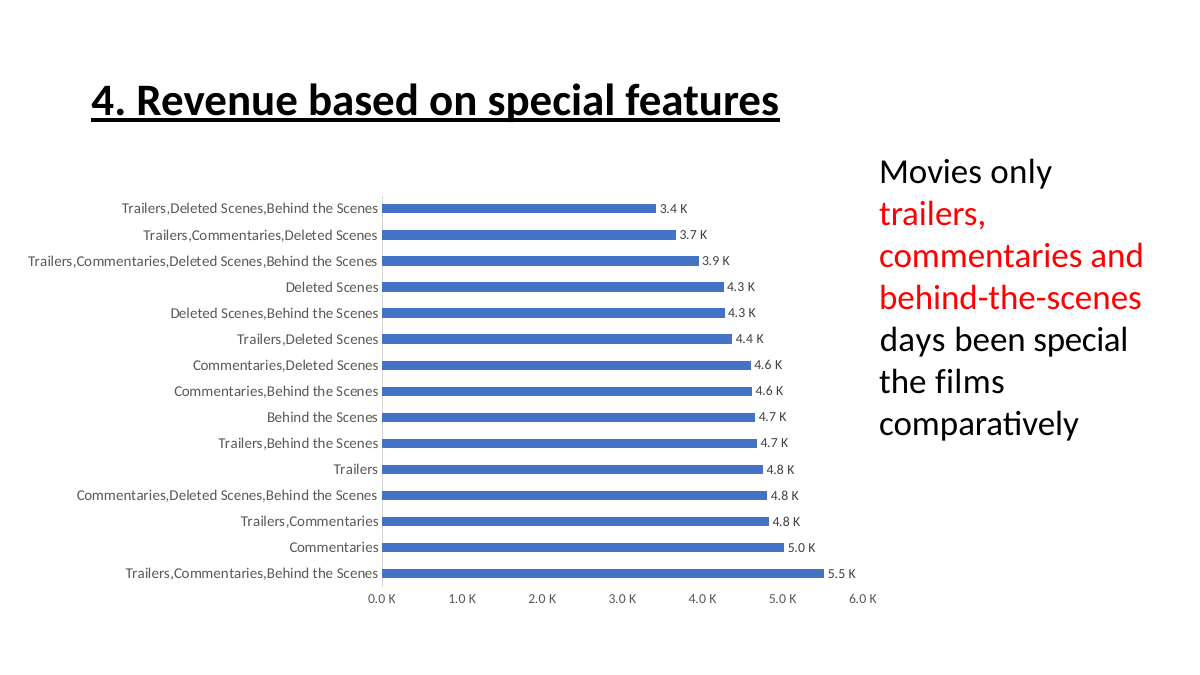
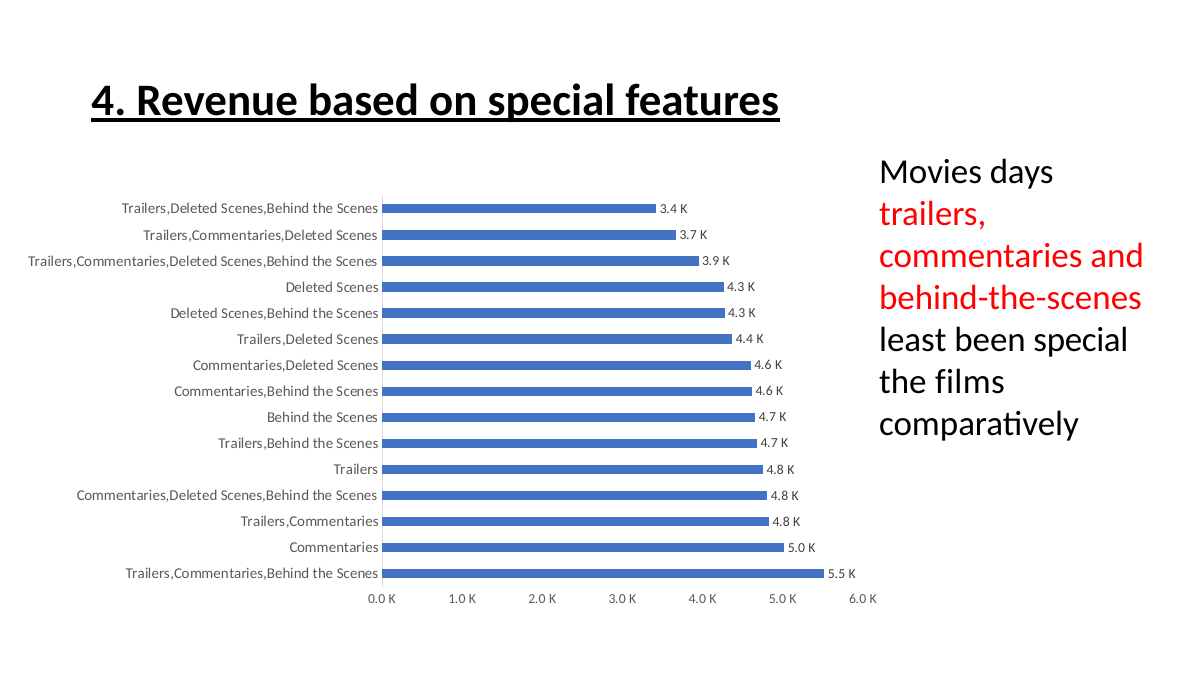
only: only -> days (1022, 172)
days: days -> least (913, 340)
